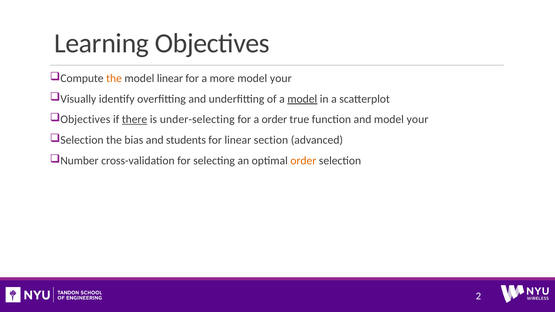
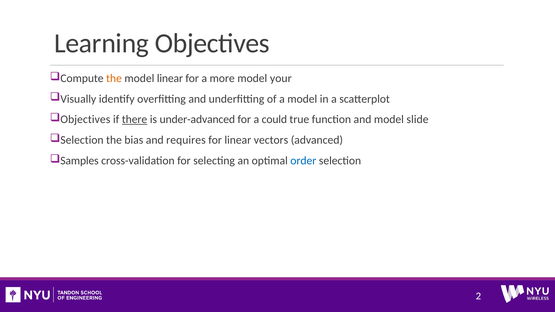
model underline: present -> none (302, 99)
under-selecting: under-selecting -> under-advanced (197, 119)
a order: order -> could (274, 119)
and model your: your -> slide (418, 119)
students: students -> requires (186, 140)
section: section -> vectors (271, 140)
Number: Number -> Samples (79, 161)
order colour: orange -> blue (303, 161)
